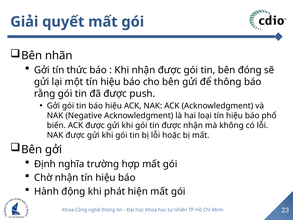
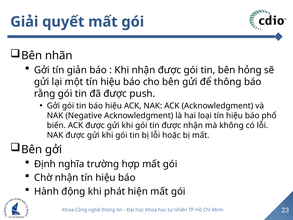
thức: thức -> giản (77, 70)
đóng: đóng -> hỏng (250, 70)
